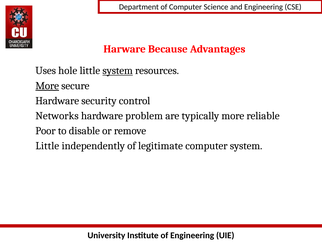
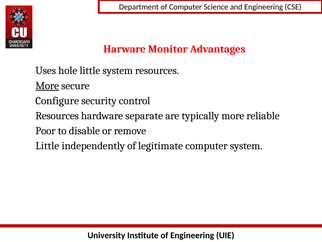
Because: Because -> Monitor (168, 49)
system underline: present -> none (118, 71)
Hardware: Hardware -> Configure (57, 101)
Networks: Networks -> Resources (57, 116)
problem: problem -> separate (144, 116)
